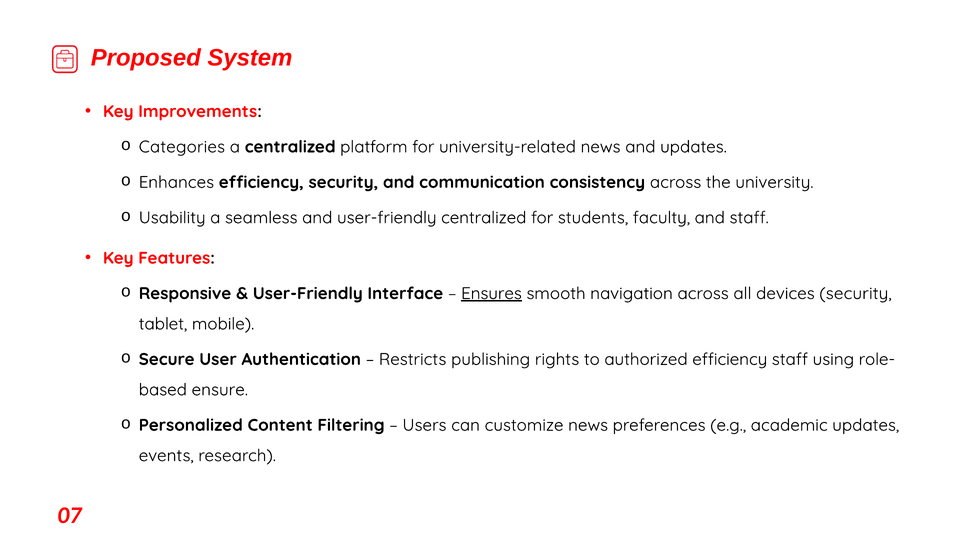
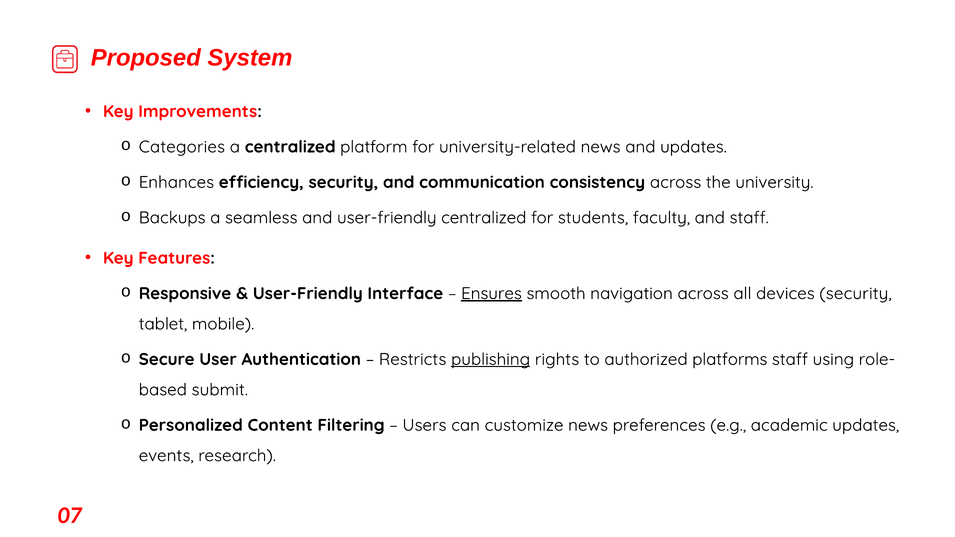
Usability: Usability -> Backups (172, 218)
publishing underline: none -> present (491, 359)
authorized efficiency: efficiency -> platforms (730, 359)
ensure: ensure -> submit (220, 390)
